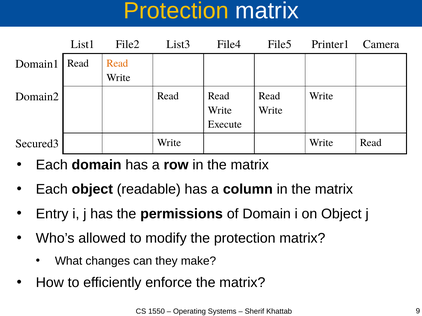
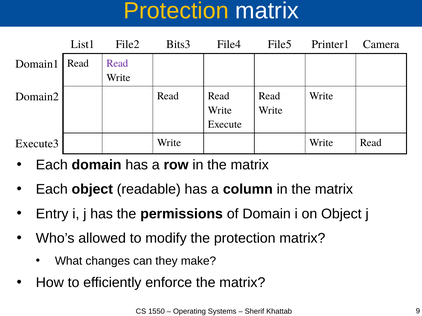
List3: List3 -> Bits3 (178, 44)
Read colour: orange -> purple (117, 63)
Secured3: Secured3 -> Execute3 (37, 144)
